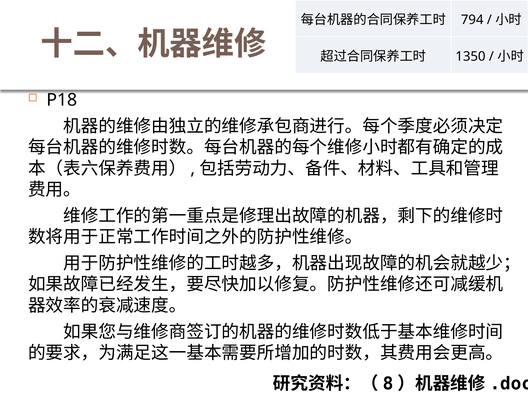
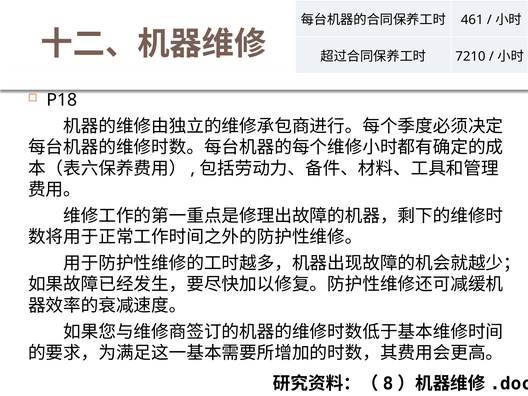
794: 794 -> 461 (472, 20)
1350: 1350 -> 7210 (470, 56)
